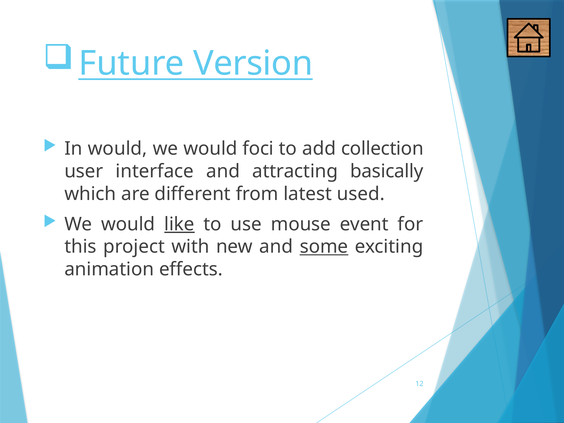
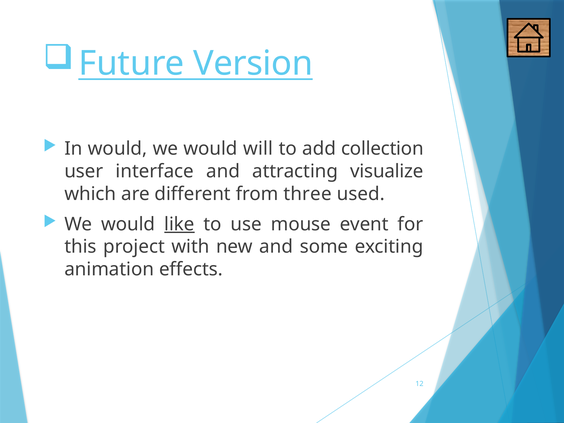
foci: foci -> will (258, 149)
basically: basically -> visualize (387, 171)
latest: latest -> three (308, 194)
some underline: present -> none (324, 247)
